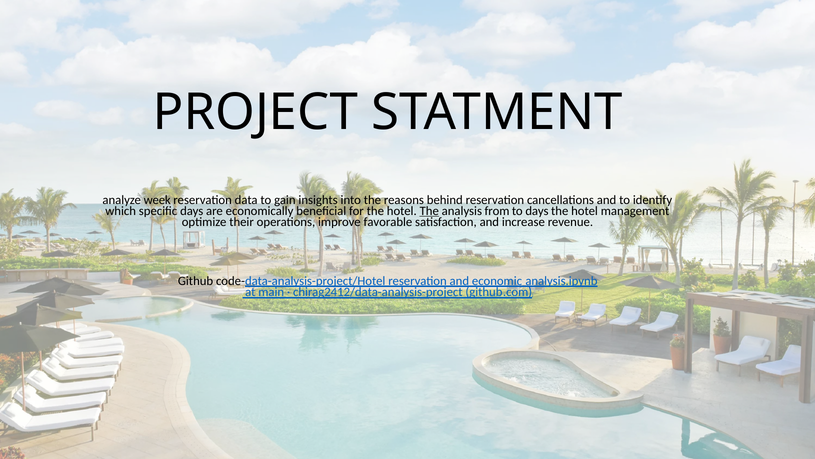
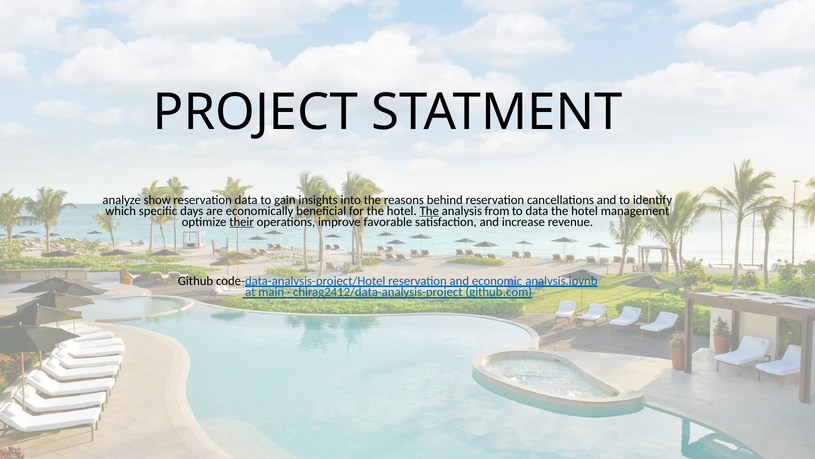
week: week -> show (157, 200)
to days: days -> data (537, 211)
their underline: none -> present (242, 222)
